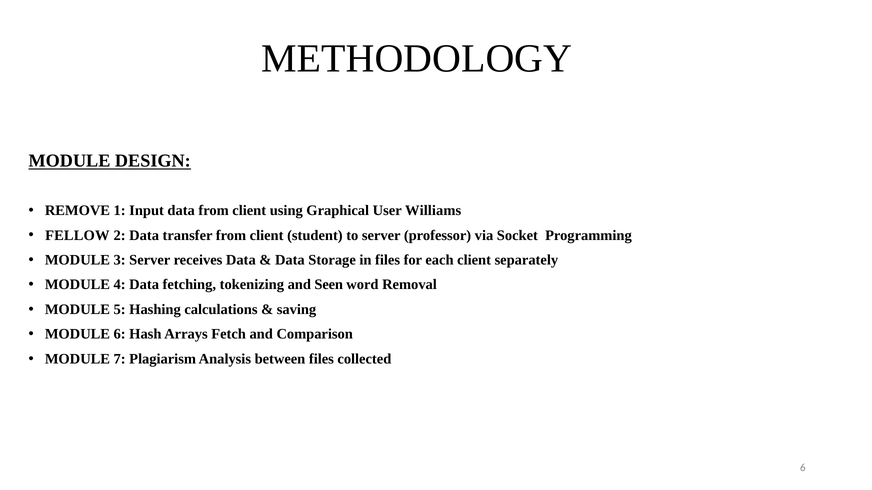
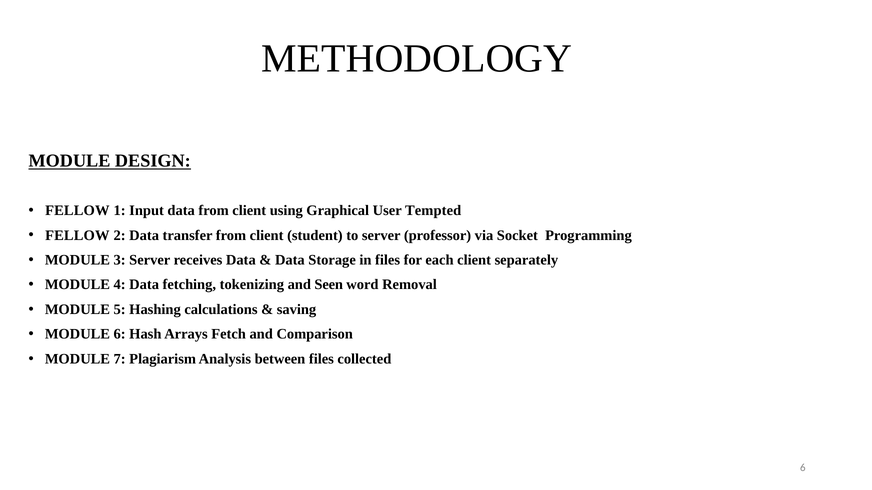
REMOVE: REMOVE -> FELLOW (77, 211)
Williams: Williams -> Tempted (433, 211)
